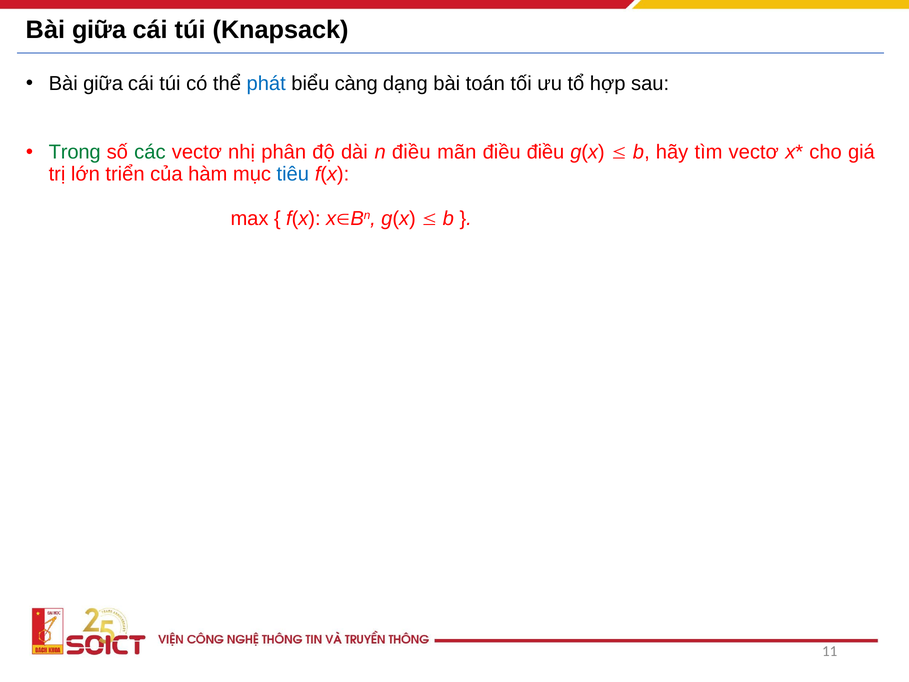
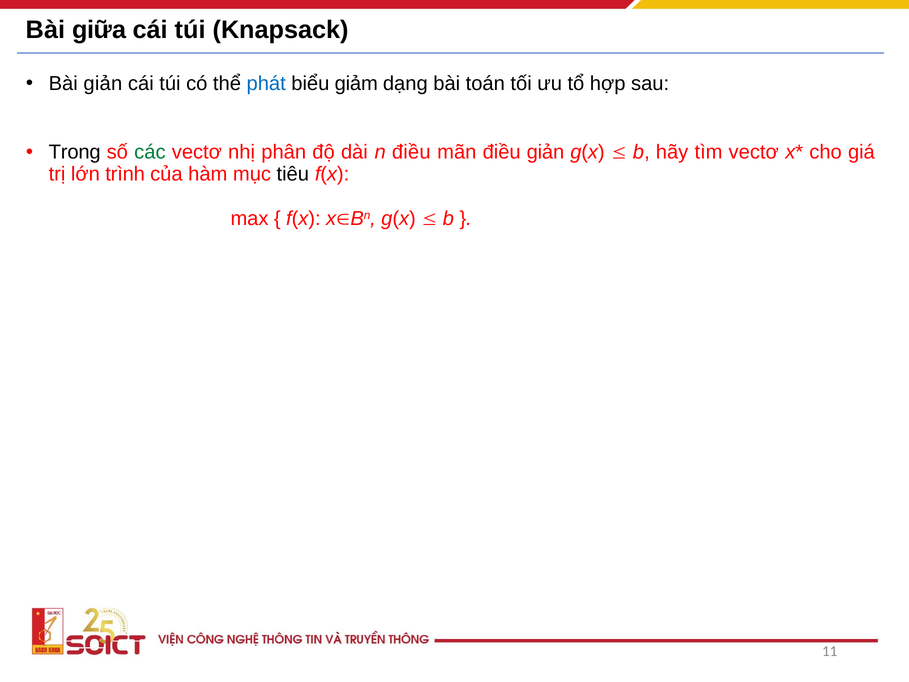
giữa: giữa -> giản (103, 83)
càng: càng -> giảm (356, 83)
Trong colour: green -> black (75, 152)
điều điều: điều -> giản (545, 152)
triển: triển -> trình (125, 174)
tiêu colour: blue -> black (293, 174)
